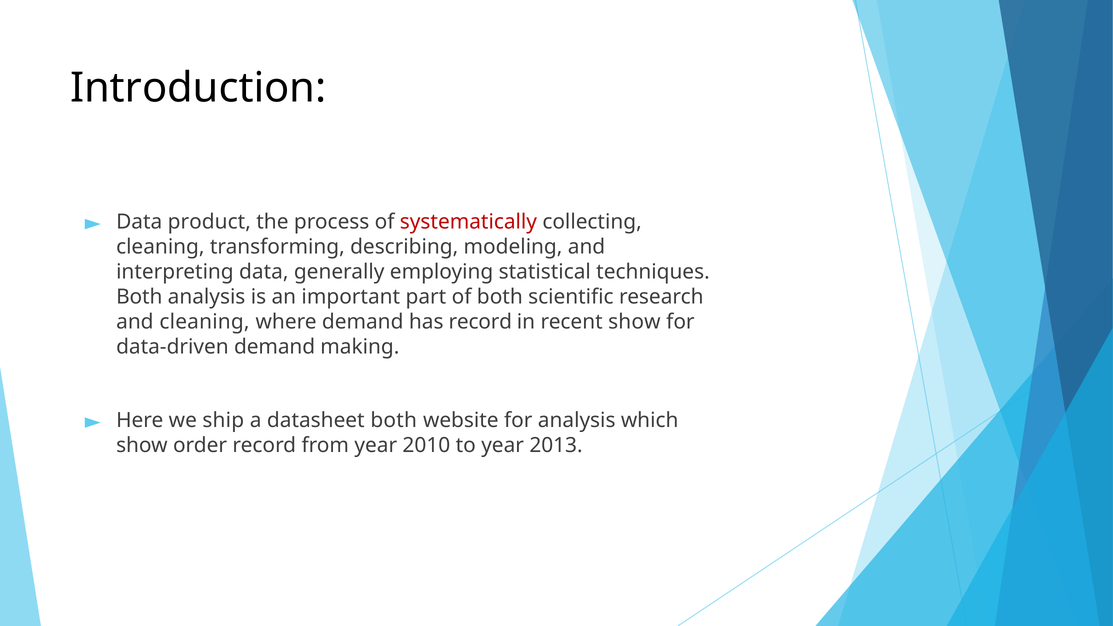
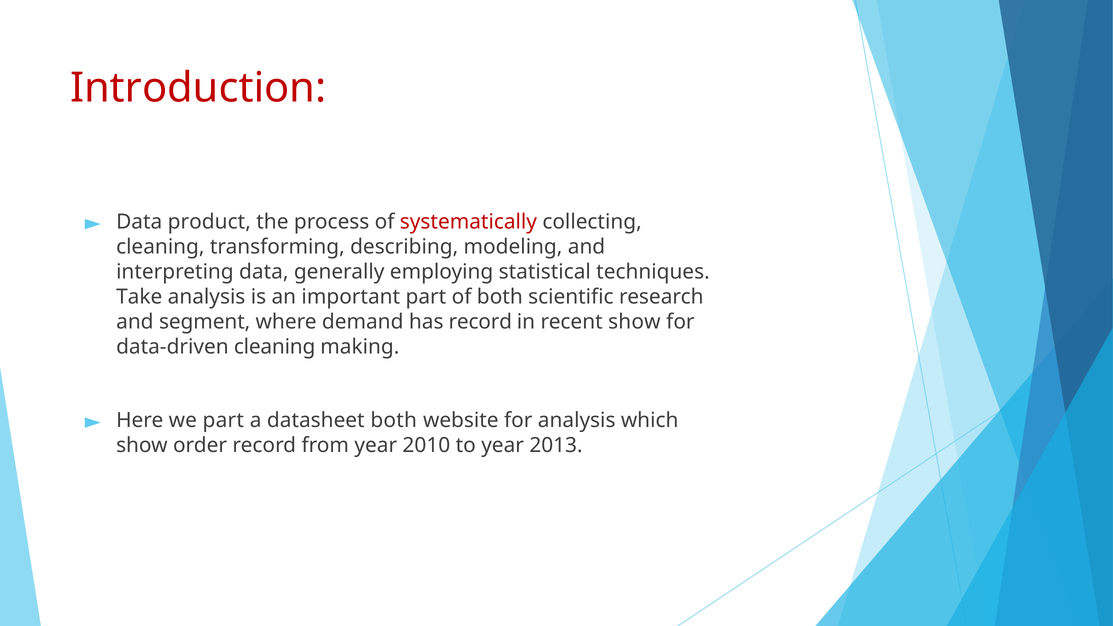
Introduction colour: black -> red (198, 88)
Both: Both -> Take (139, 297)
and cleaning: cleaning -> segment (205, 322)
data-driven demand: demand -> cleaning (275, 347)
we ship: ship -> part (223, 420)
